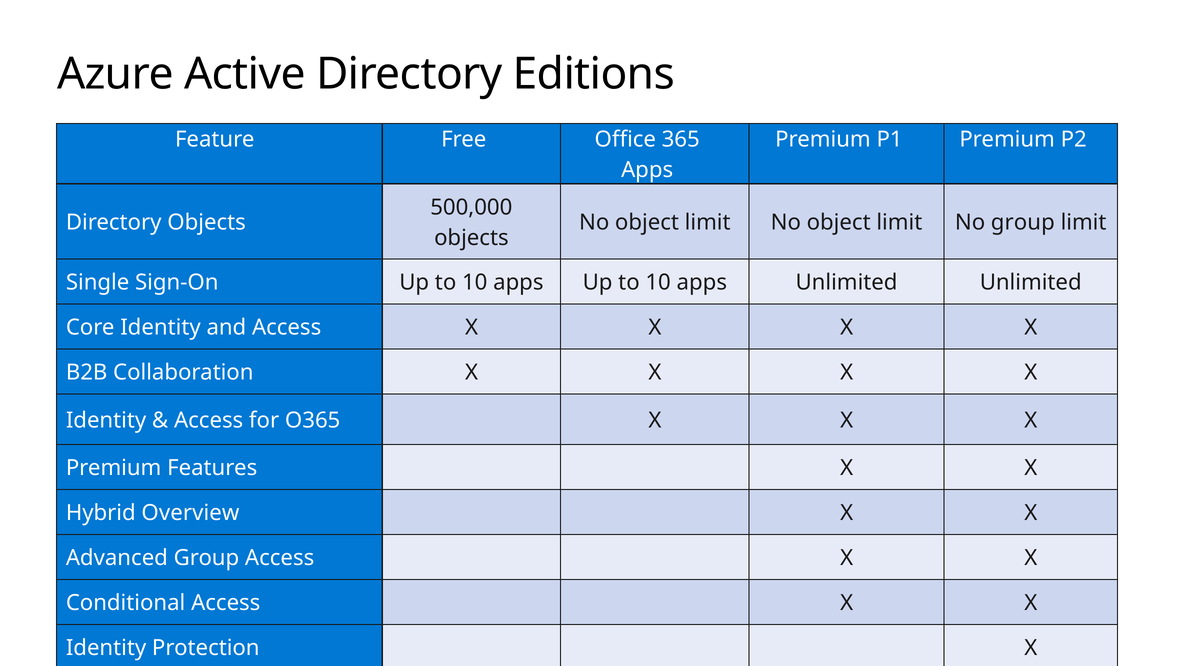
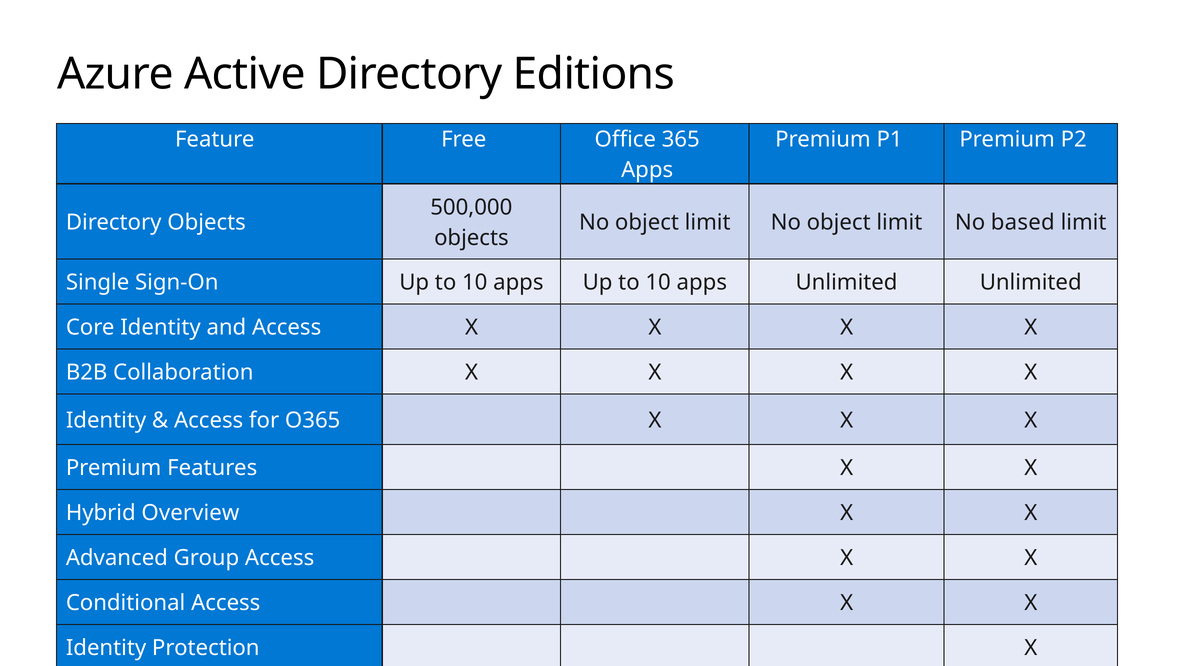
No group: group -> based (1023, 223)
